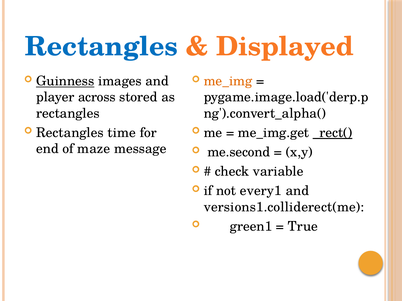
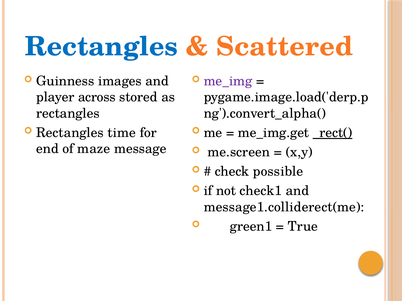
Displayed: Displayed -> Scattered (285, 47)
Guinness underline: present -> none (65, 81)
me_img colour: orange -> purple (228, 81)
me.second: me.second -> me.screen (239, 152)
variable: variable -> possible (278, 172)
every1: every1 -> check1 (261, 191)
versions1.colliderect(me: versions1.colliderect(me -> message1.colliderect(me (284, 207)
